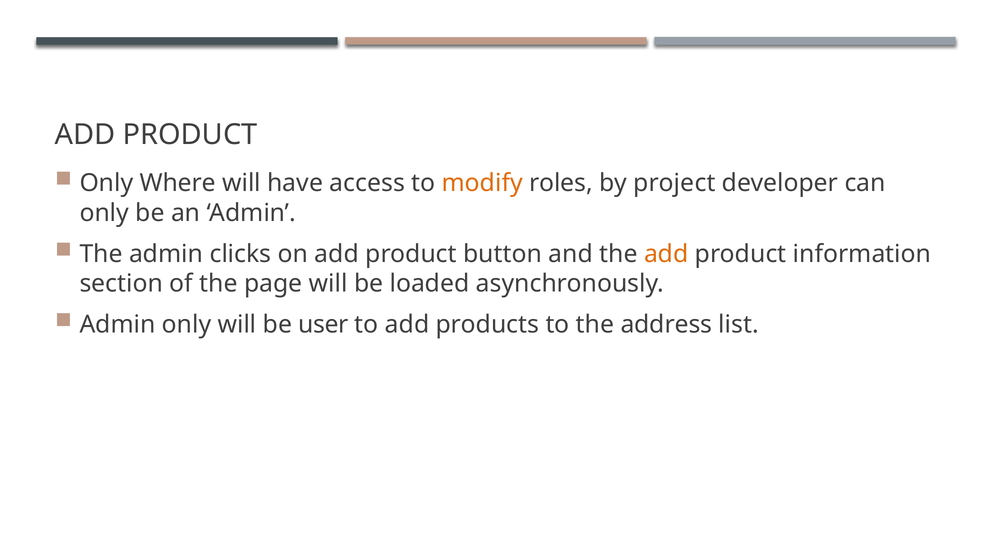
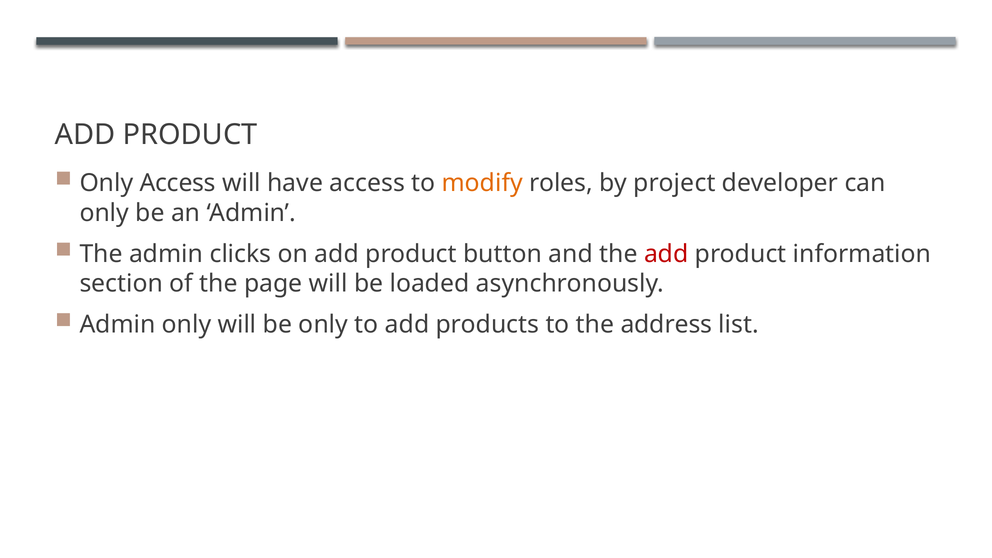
Only Where: Where -> Access (178, 183)
add colour: orange -> red (666, 254)
be user: user -> only (323, 325)
